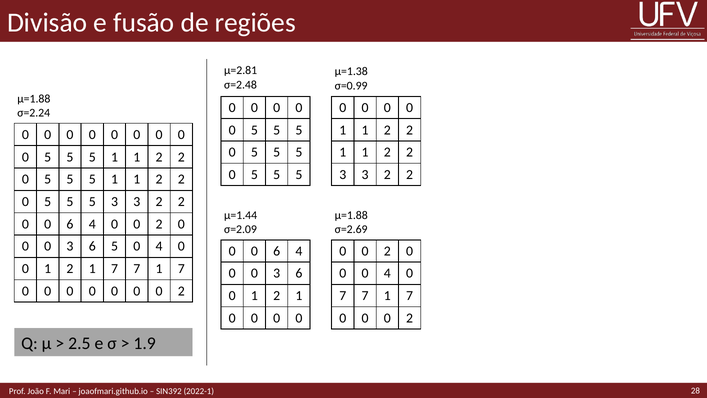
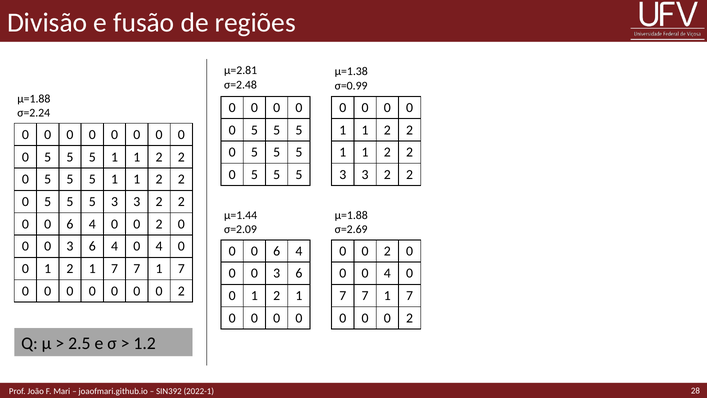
3 6 5: 5 -> 4 (115, 246)
1.9: 1.9 -> 1.2 (145, 343)
